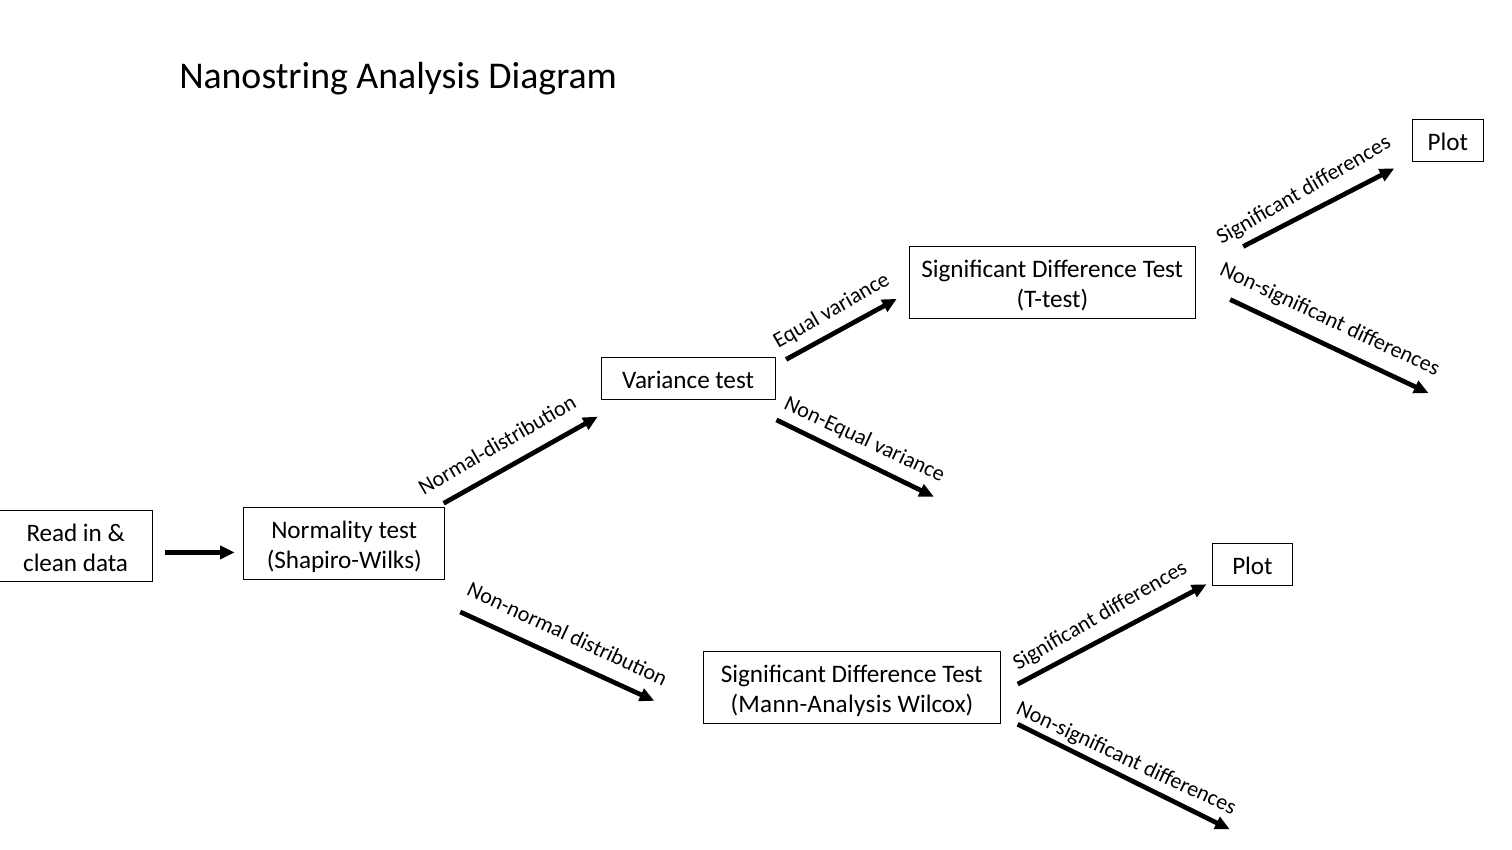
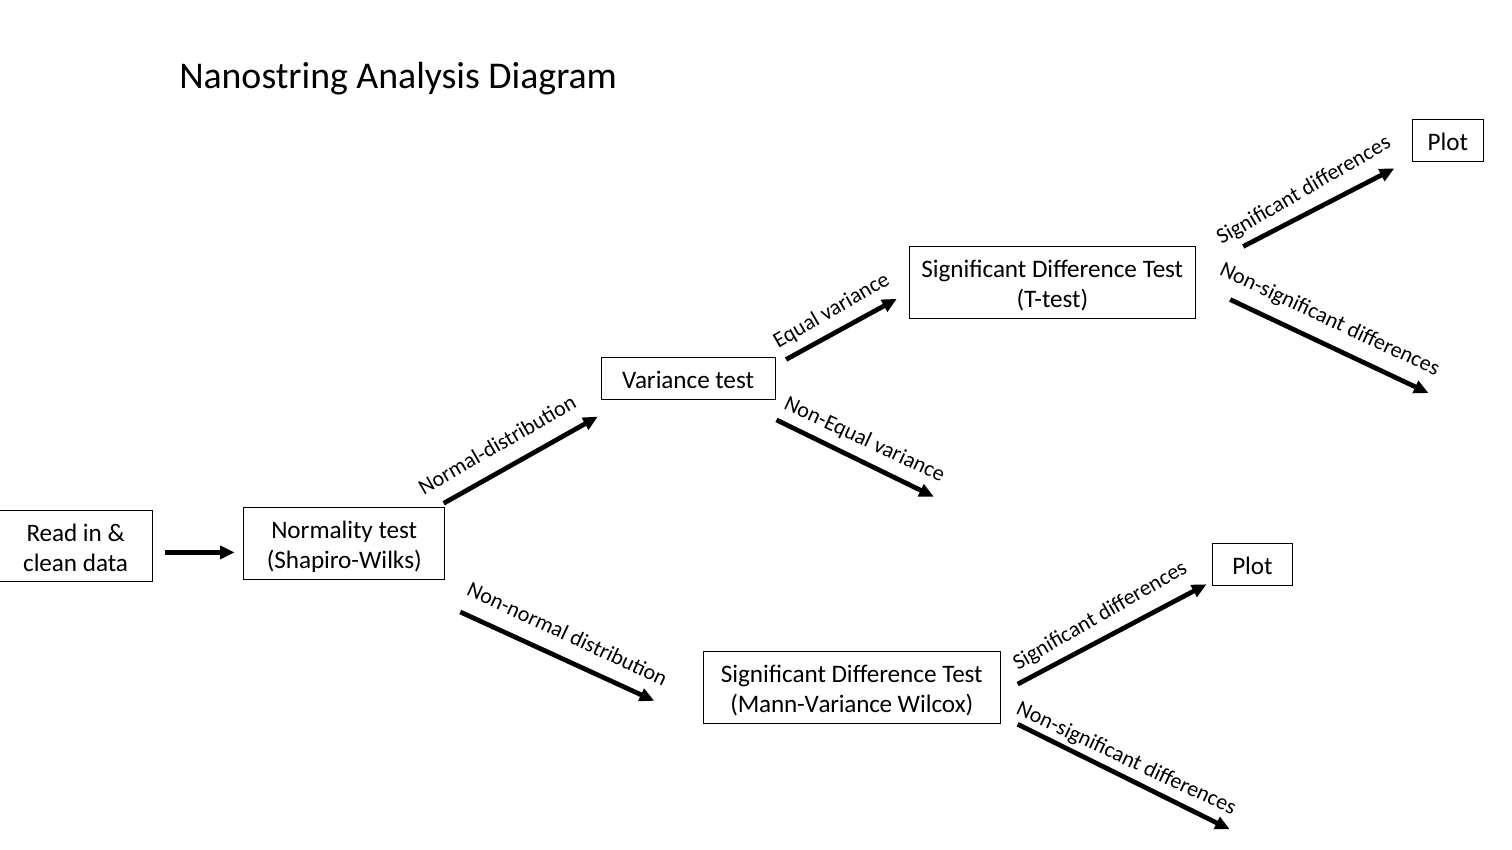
Mann-Analysis: Mann-Analysis -> Mann-Variance (811, 705)
